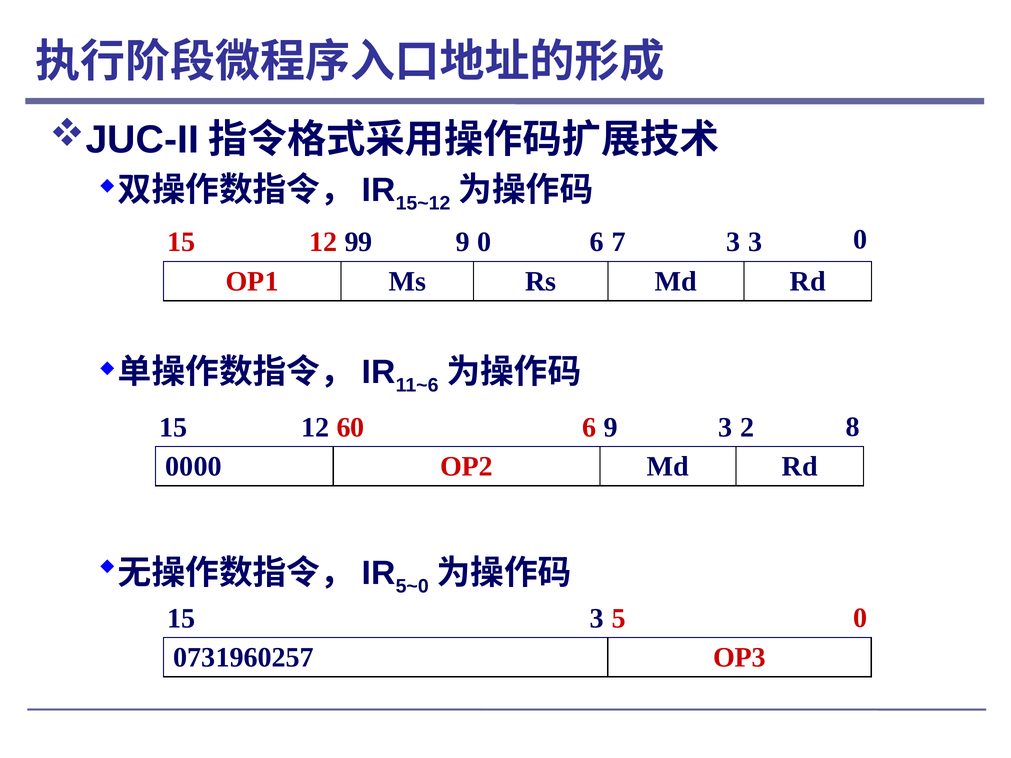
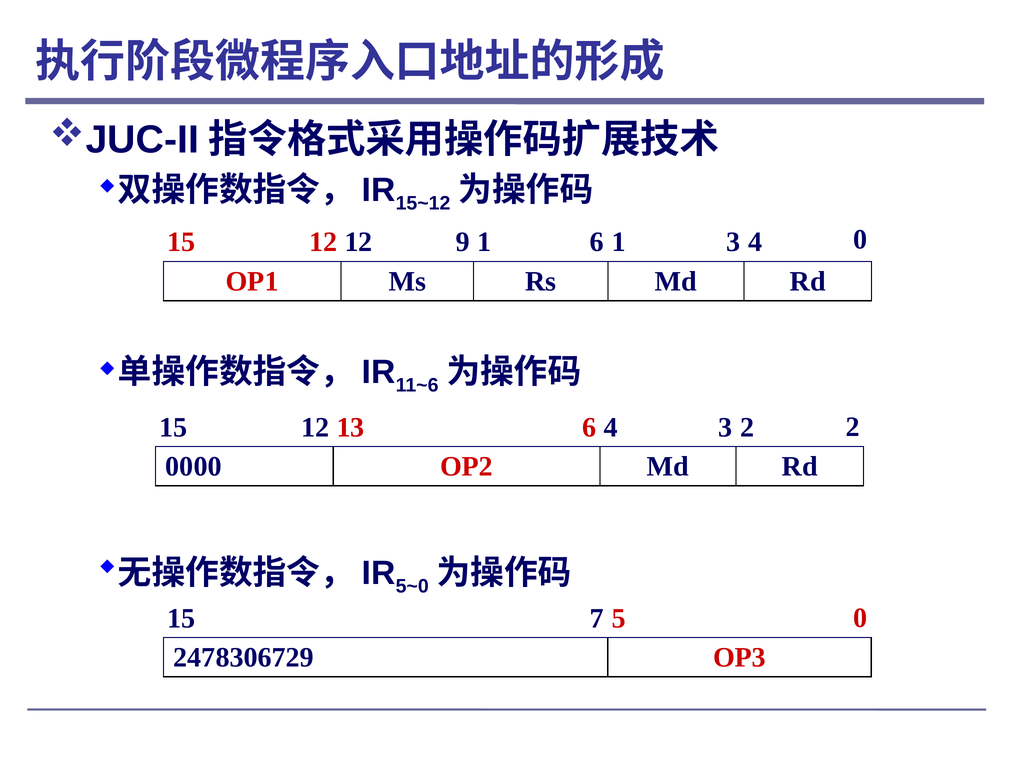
12 99: 99 -> 12 (358, 242)
9 0: 0 -> 1 (484, 242)
6 7: 7 -> 1 (619, 242)
3 3: 3 -> 4 (755, 242)
60: 60 -> 13 (351, 427)
6 9: 9 -> 4 (611, 427)
2 8: 8 -> 2 (853, 427)
15 3: 3 -> 7 (597, 619)
0731960257: 0731960257 -> 2478306729 (244, 658)
